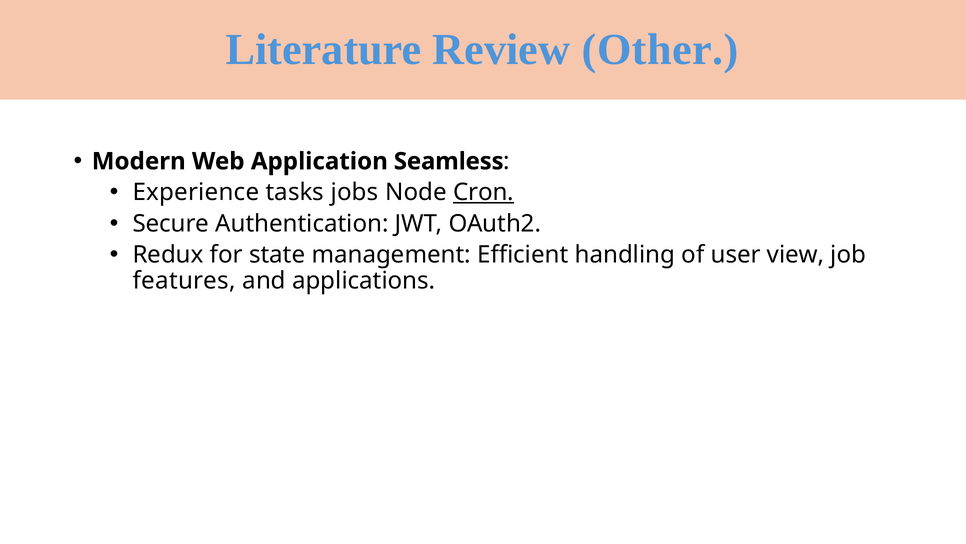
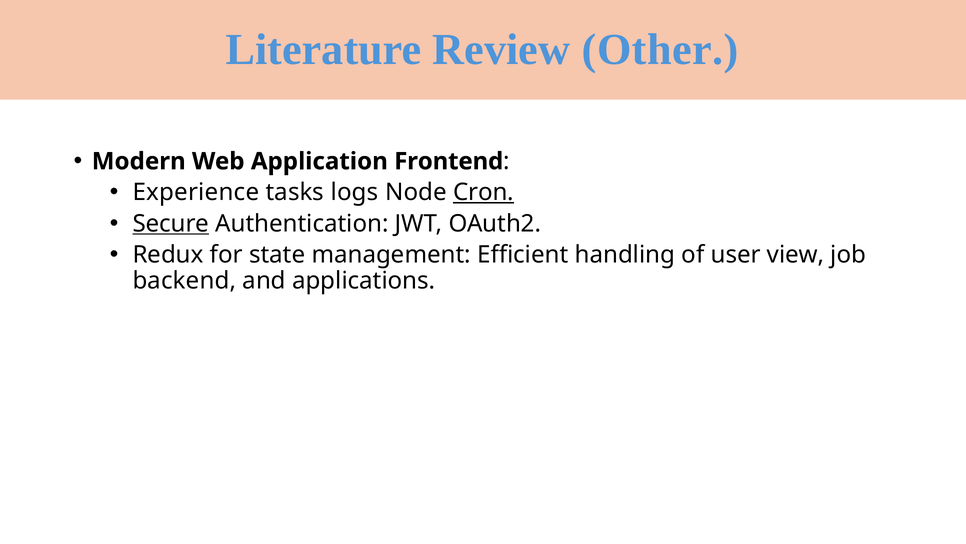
Seamless: Seamless -> Frontend (449, 161)
jobs: jobs -> logs (355, 192)
Secure underline: none -> present (171, 223)
features: features -> backend (184, 281)
